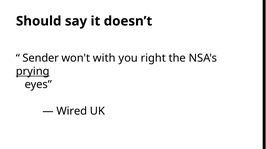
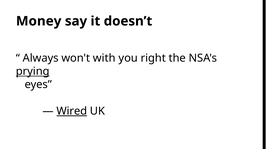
Should: Should -> Money (39, 21)
Sender: Sender -> Always (41, 58)
Wired underline: none -> present (72, 111)
